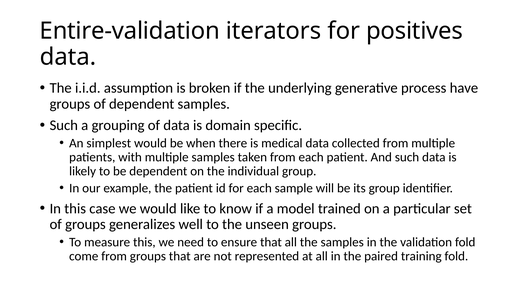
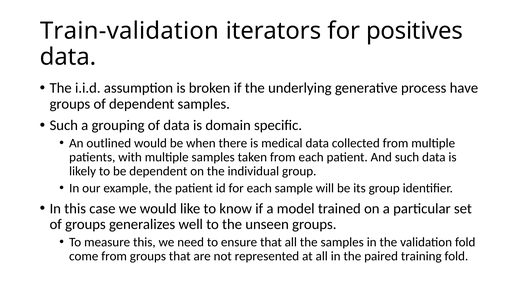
Entire-validation: Entire-validation -> Train-validation (130, 31)
simplest: simplest -> outlined (109, 143)
